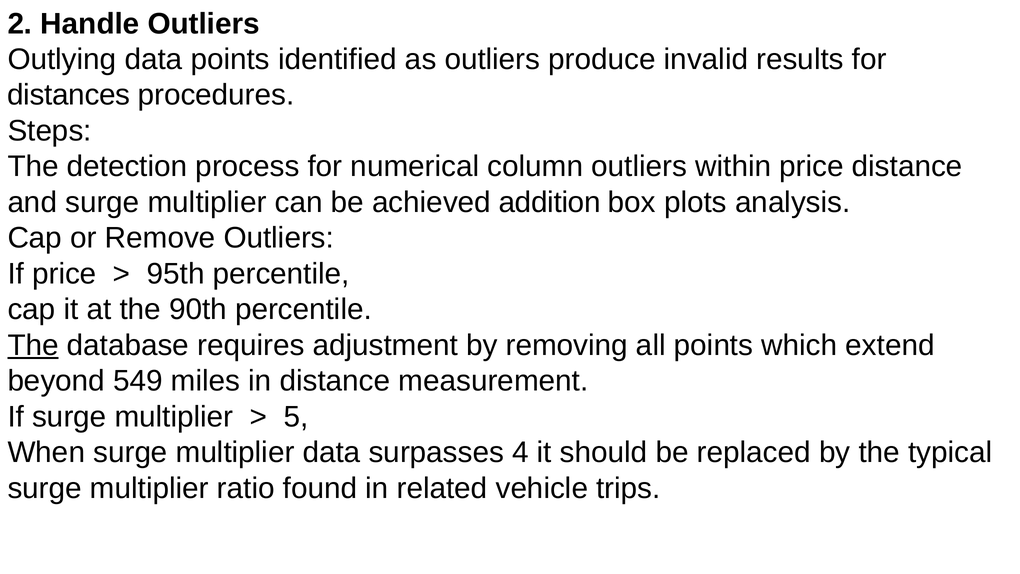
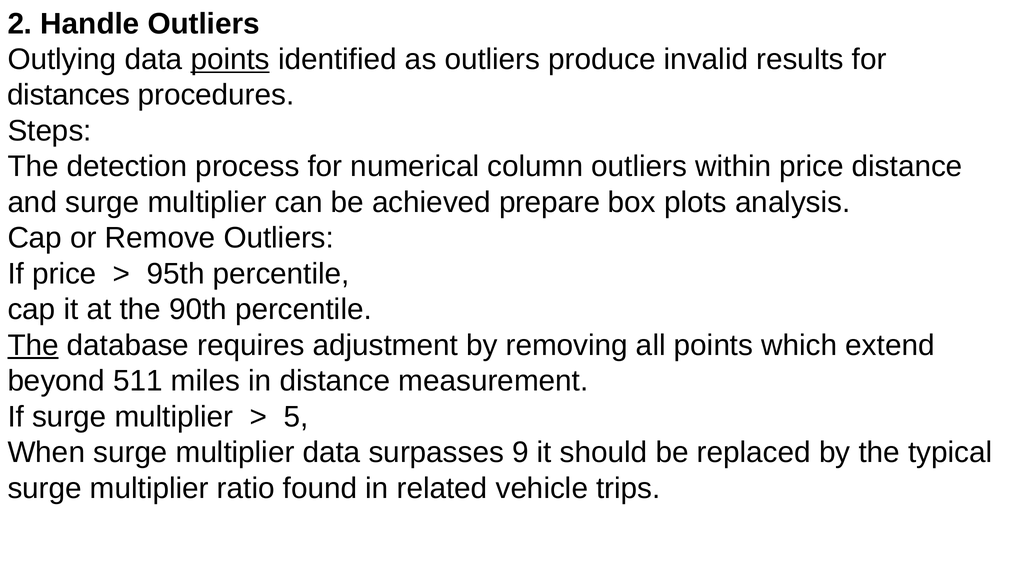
points underline: none -> present (230, 59)
addition: addition -> prepare (550, 202)
549: 549 -> 511 (138, 381)
4: 4 -> 9 (520, 452)
